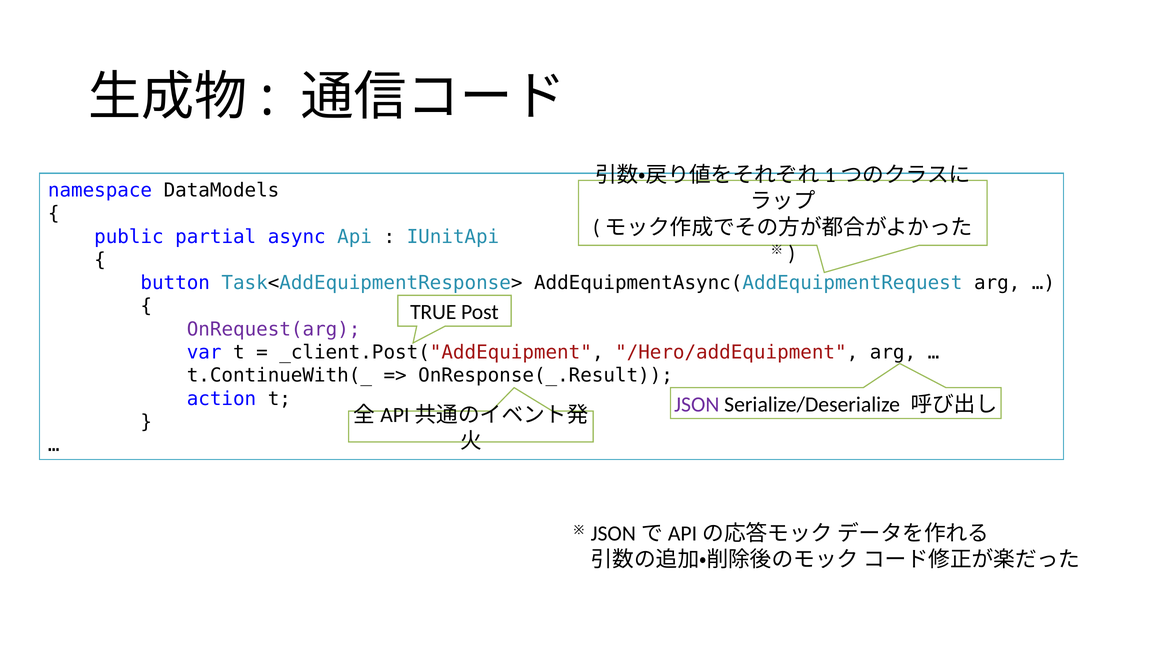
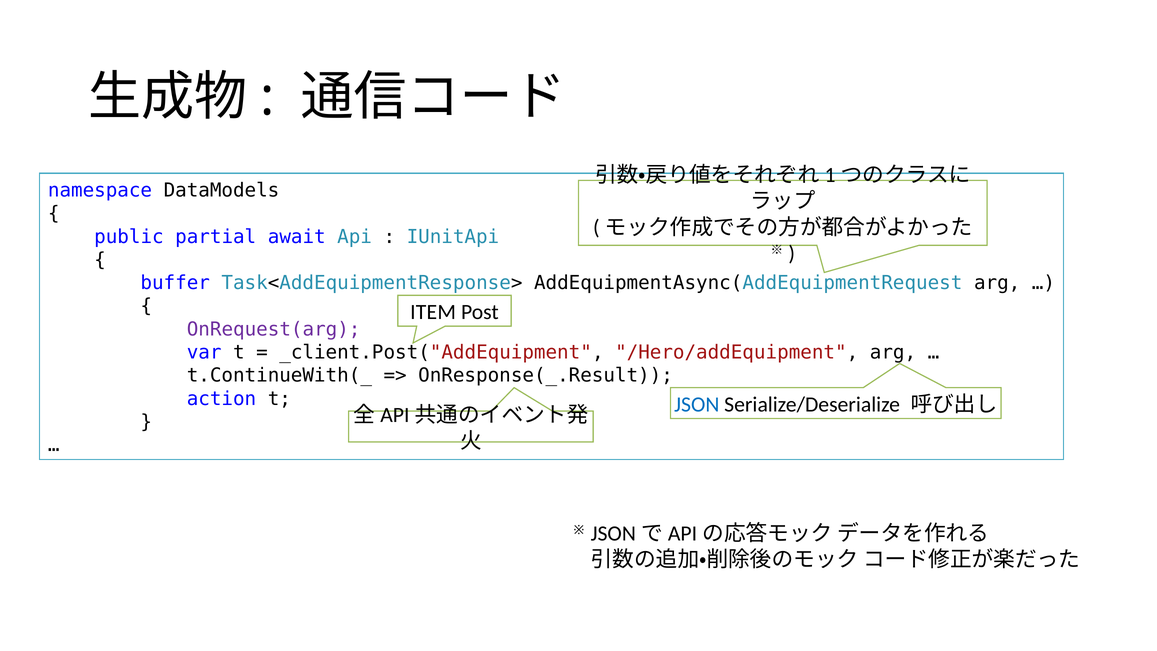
async: async -> await (297, 237)
button: button -> buffer (175, 283)
TRUE: TRUE -> ITEM (433, 312)
JSON colour: purple -> blue (697, 404)
